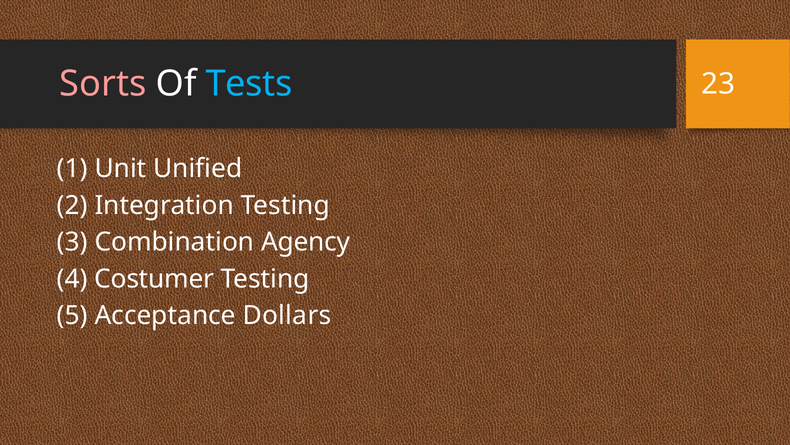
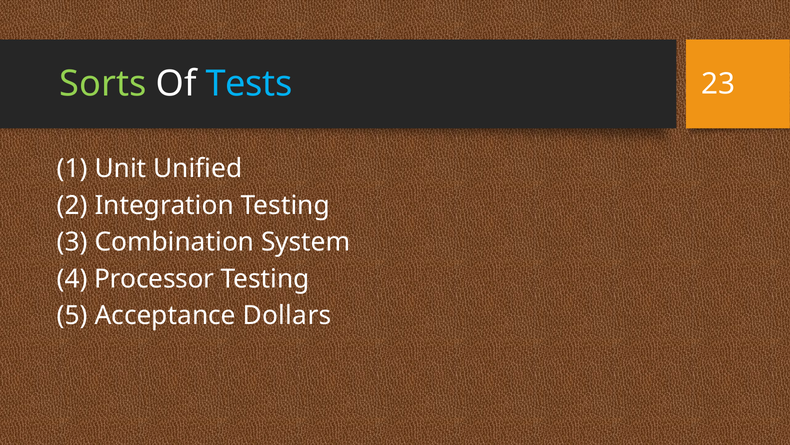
Sorts colour: pink -> light green (103, 84)
Agency: Agency -> System (306, 242)
Costumer: Costumer -> Processor (154, 279)
